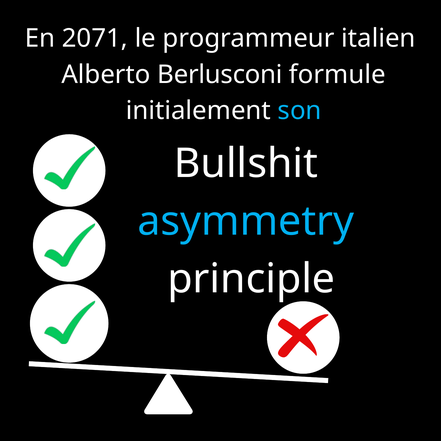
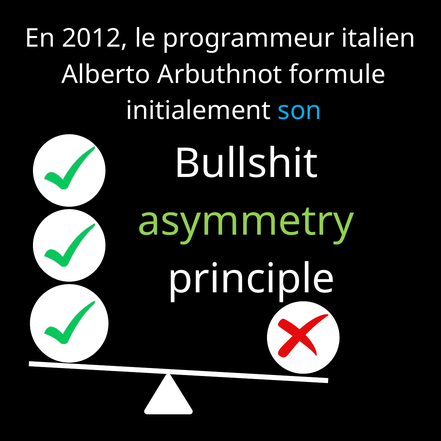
2071: 2071 -> 2012 (95, 38)
Berlusconi: Berlusconi -> Arbuthnot (220, 75)
asymmetry colour: light blue -> light green (246, 221)
